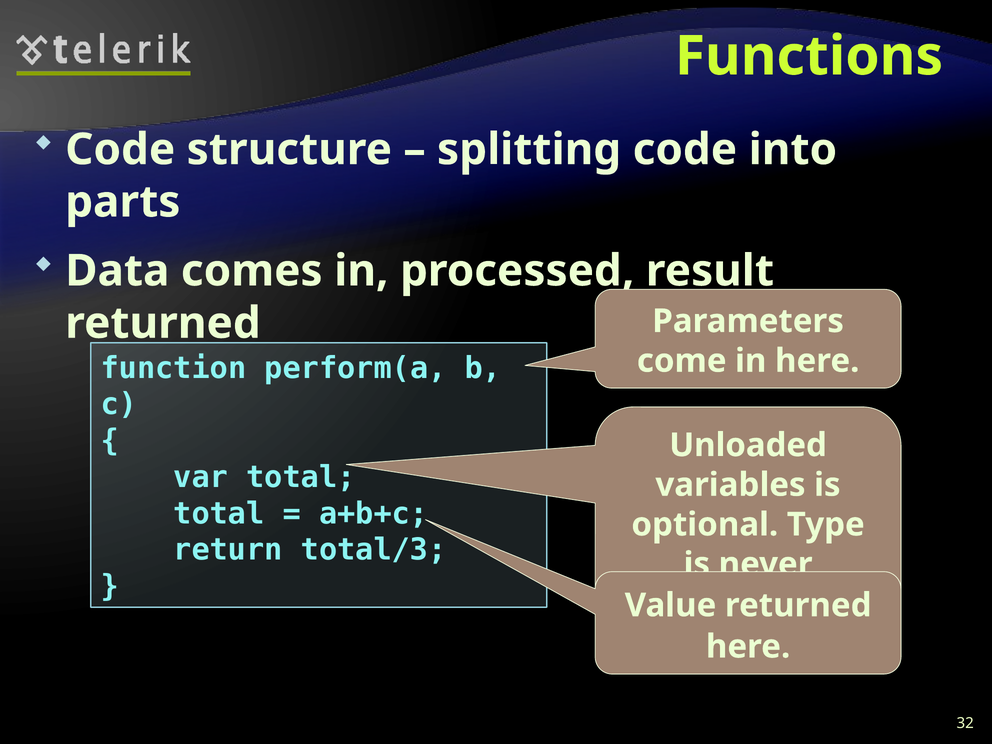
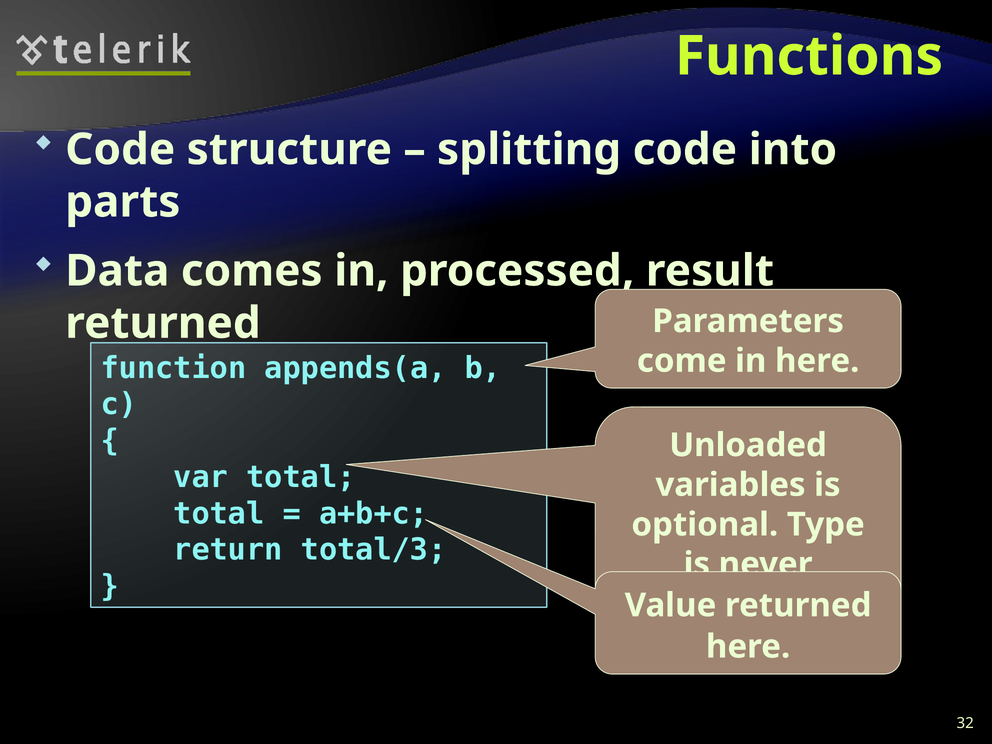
perform(a: perform(a -> appends(a (355, 368)
